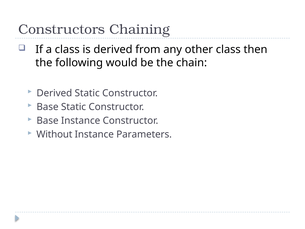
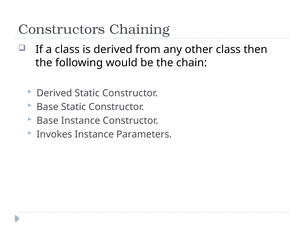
Without: Without -> Invokes (54, 134)
